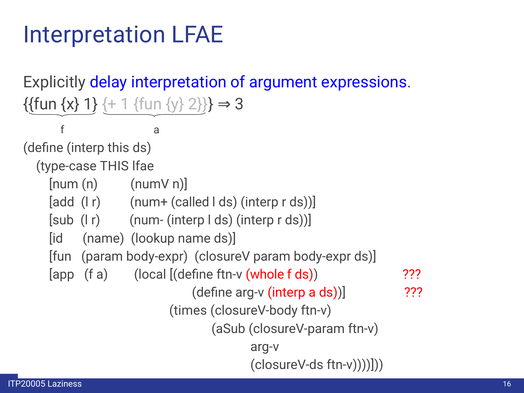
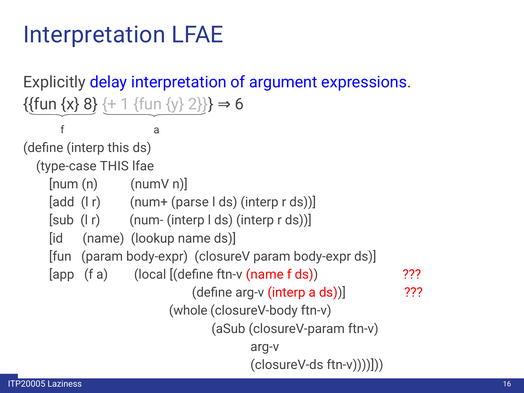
x 1: 1 -> 8 (91, 104)
3: 3 -> 6 (239, 104)
called: called -> parse (190, 202)
ftn-v whole: whole -> name (265, 275)
times: times -> whole (188, 311)
